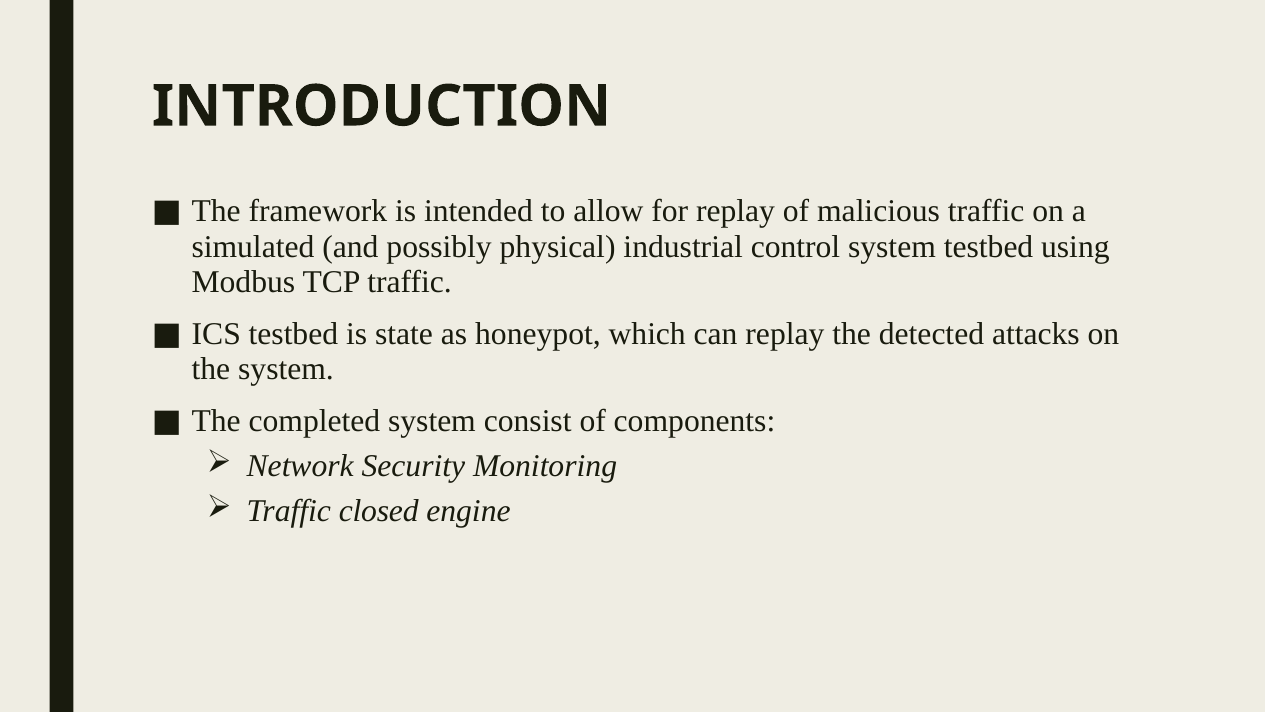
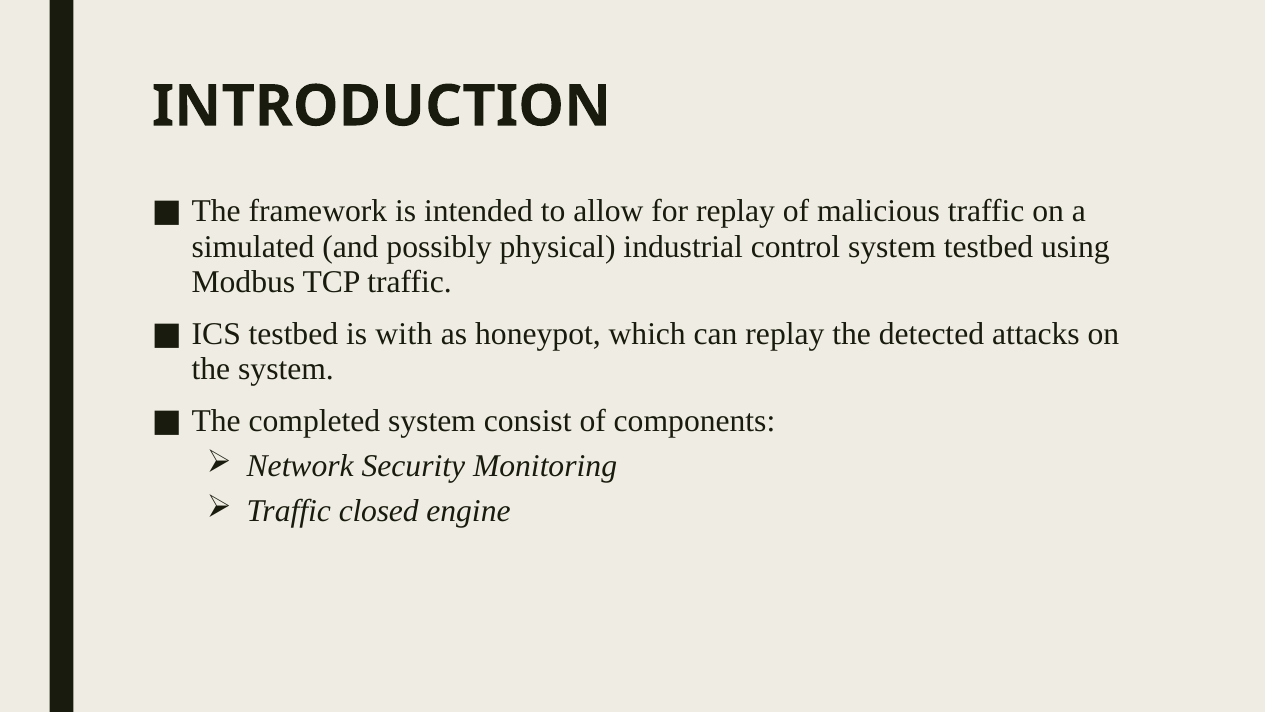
state: state -> with (404, 334)
